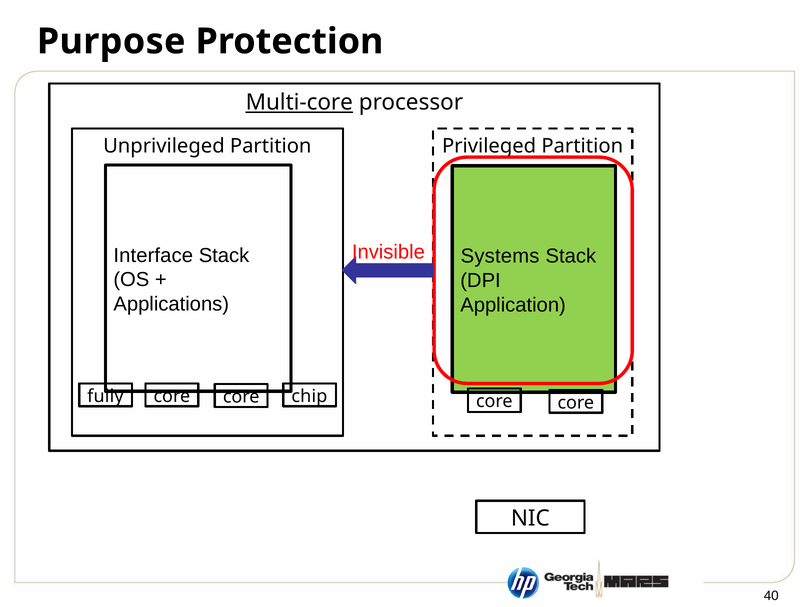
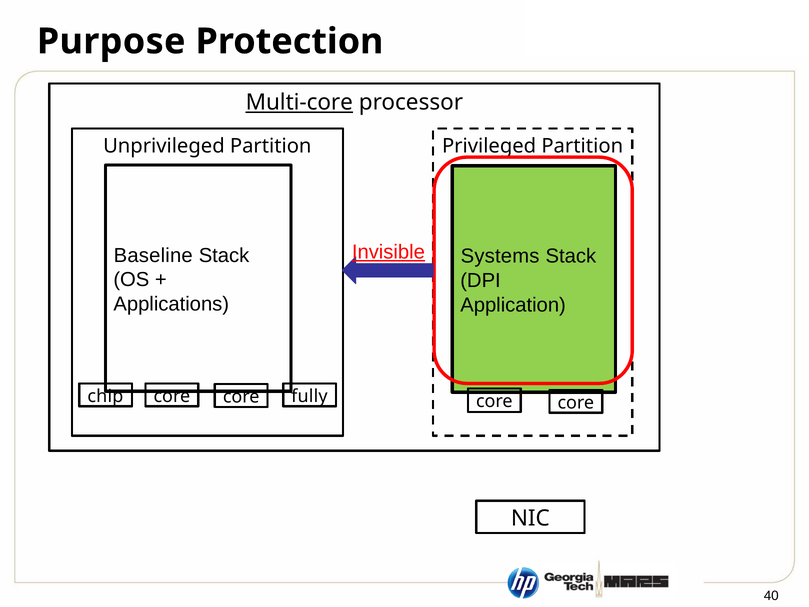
Invisible underline: none -> present (388, 252)
Interface: Interface -> Baseline (153, 255)
fully: fully -> chip (105, 396)
chip: chip -> fully (309, 396)
